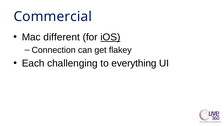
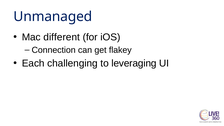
Commercial: Commercial -> Unmanaged (53, 16)
iOS underline: present -> none (110, 37)
everything: everything -> leveraging (134, 63)
